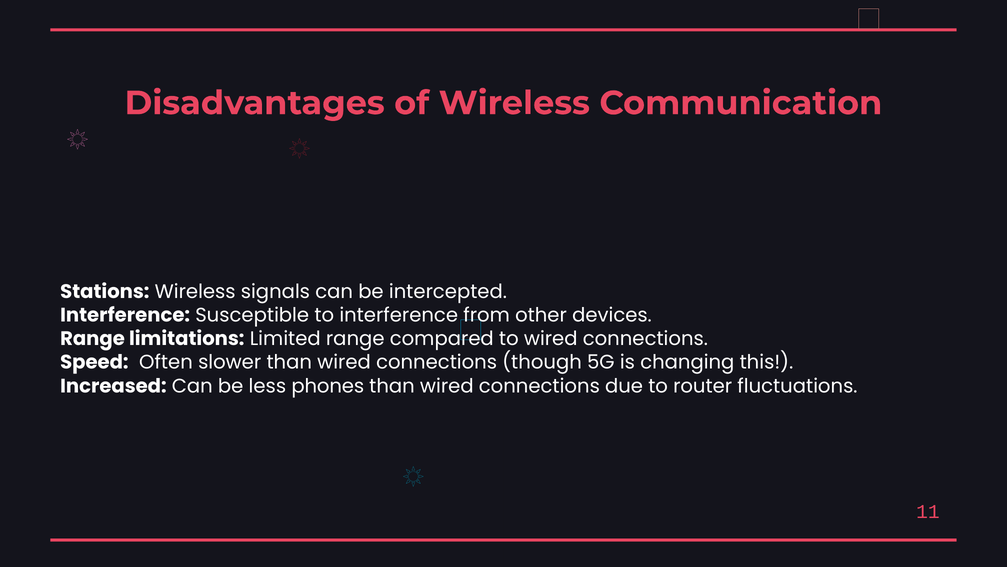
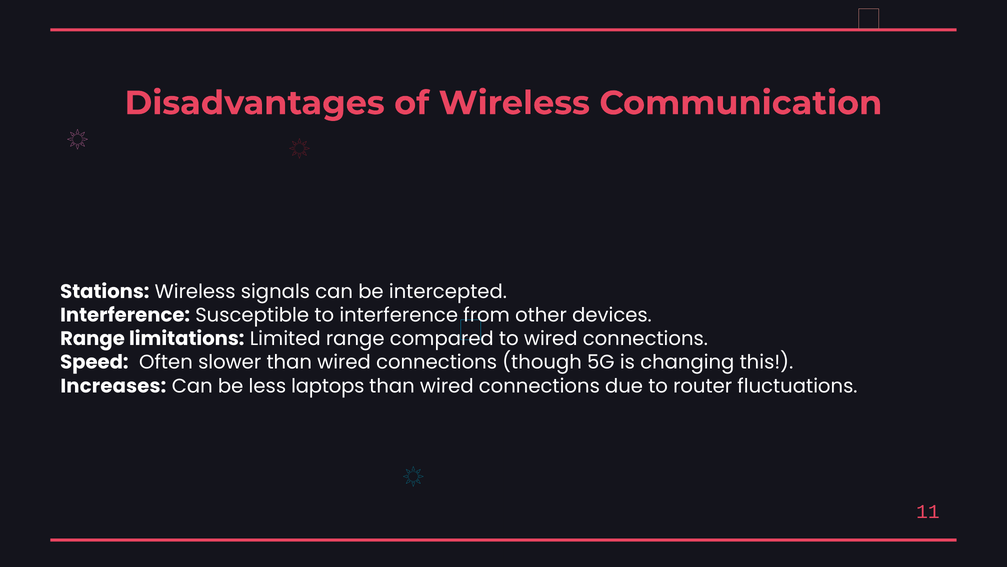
Increased: Increased -> Increases (113, 386)
phones: phones -> laptops (328, 386)
